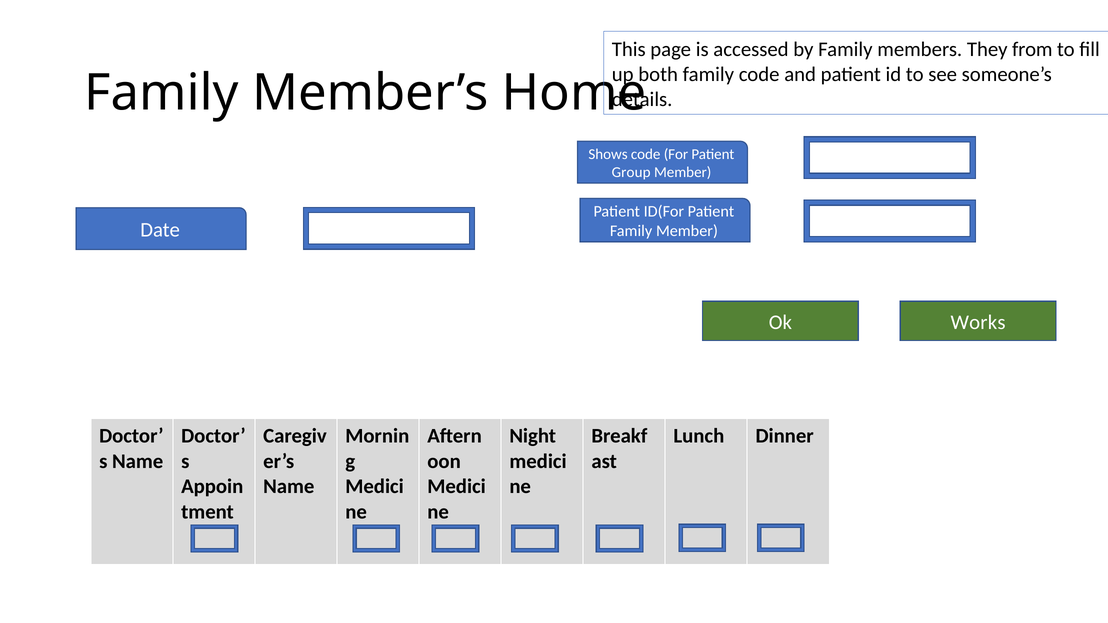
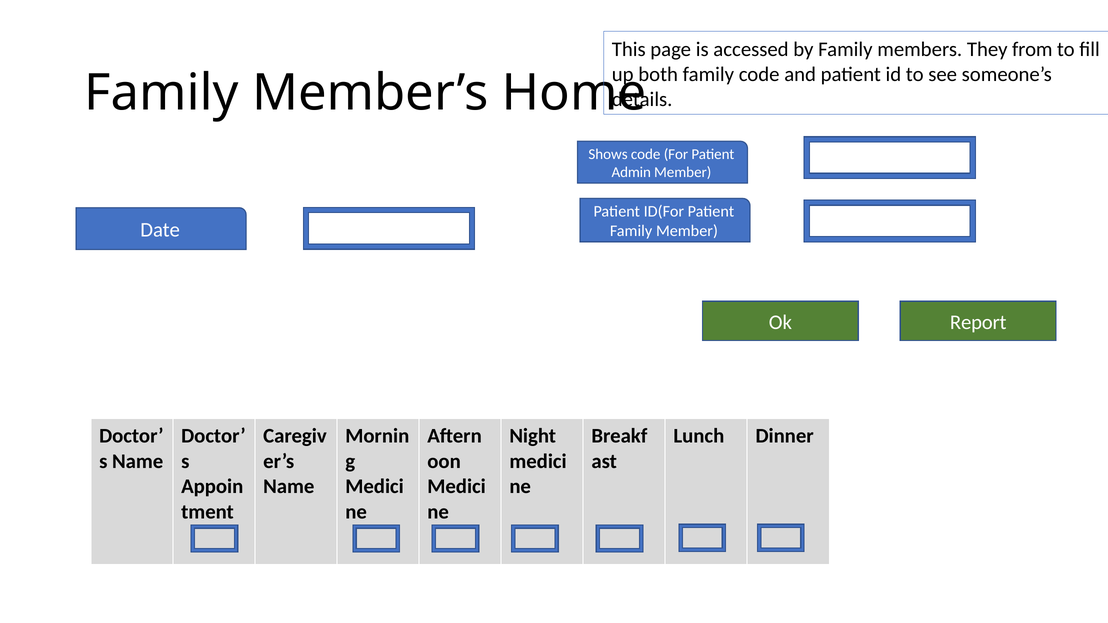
Group: Group -> Admin (631, 172)
Works: Works -> Report (978, 322)
